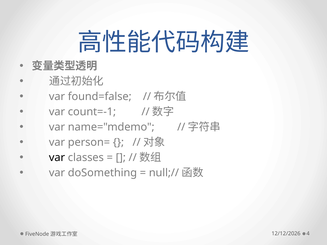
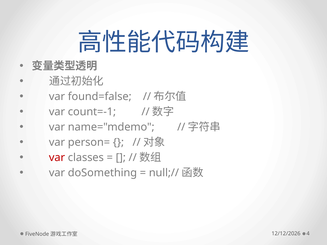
var colour: black -> red (57, 158)
